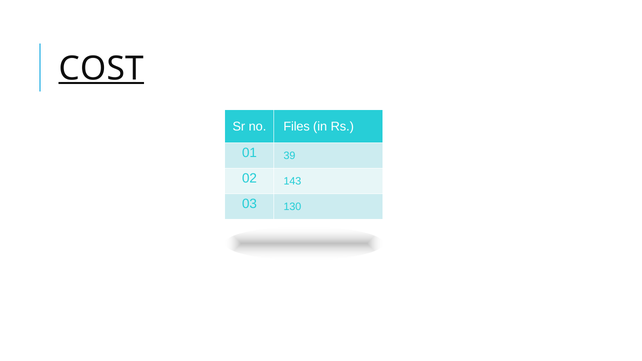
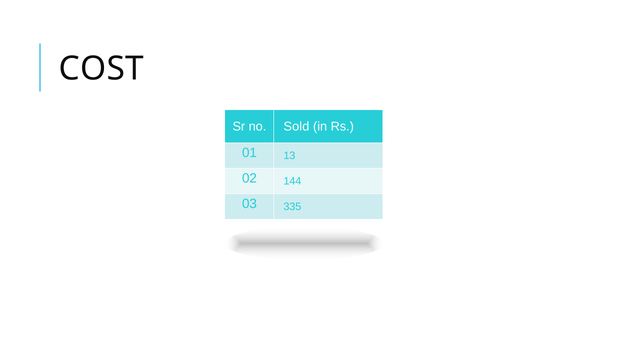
COST underline: present -> none (101, 69)
Files: Files -> Sold (296, 127)
39: 39 -> 13 (289, 156)
143: 143 -> 144 (292, 181)
130: 130 -> 335 (292, 207)
